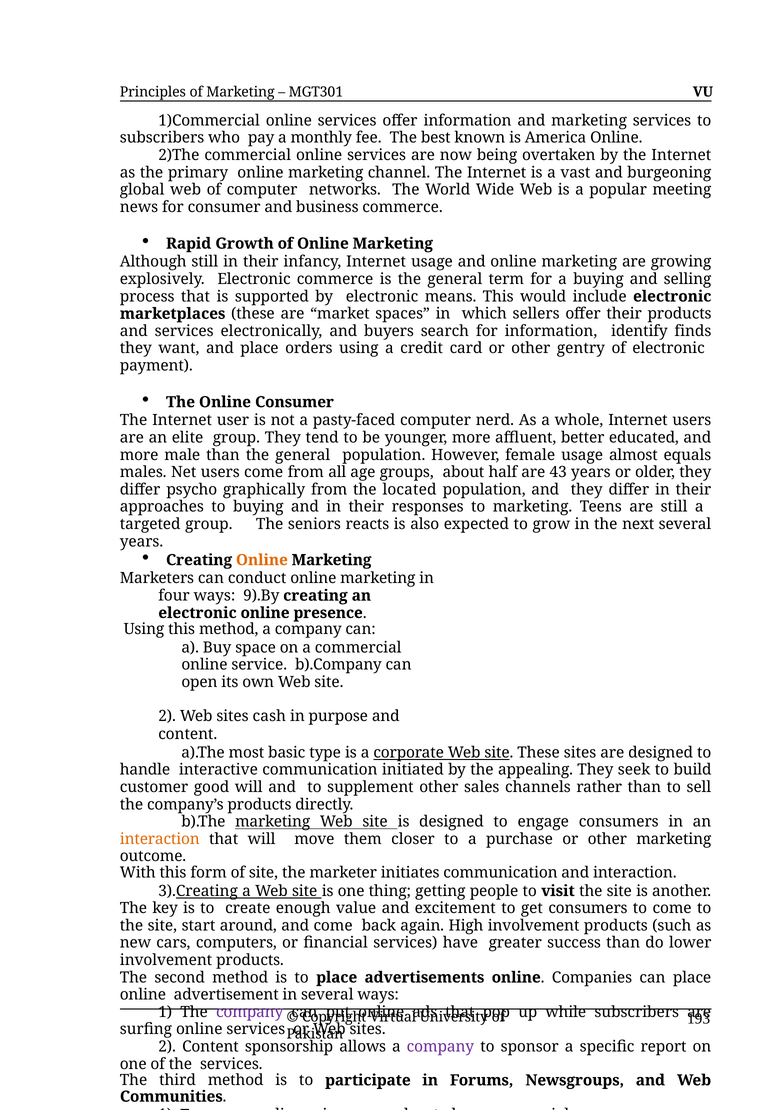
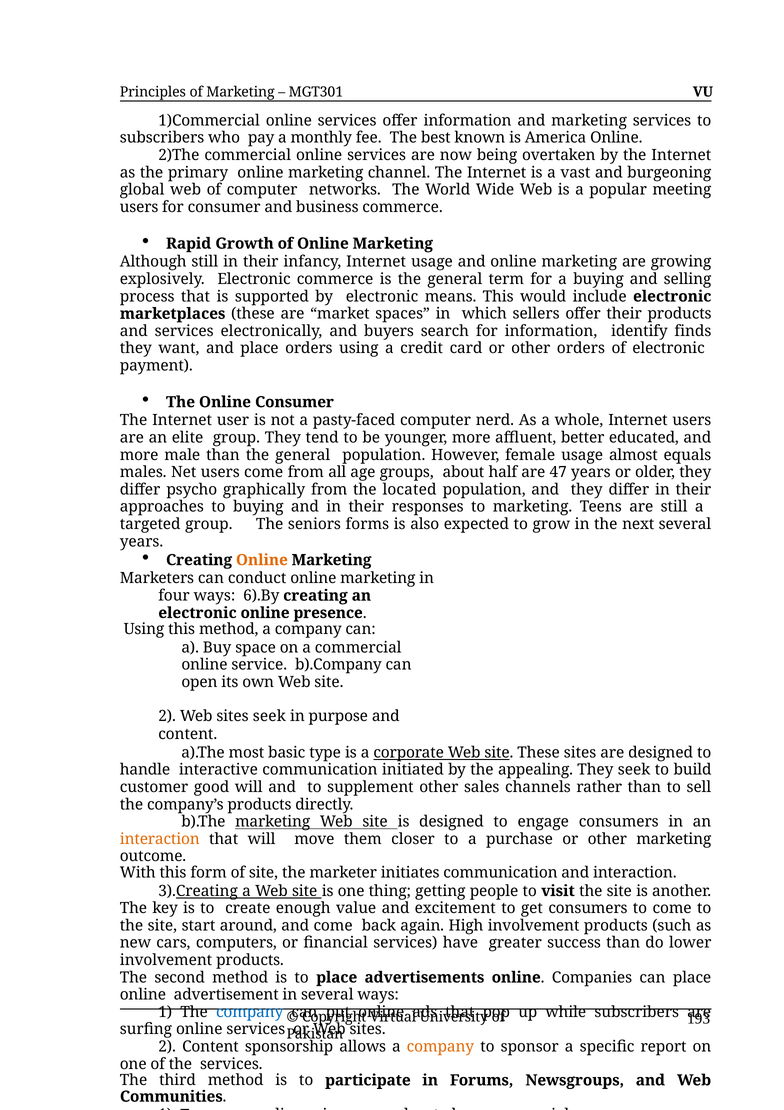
news: news -> users (139, 207)
other gentry: gentry -> orders (581, 348)
43: 43 -> 47 (558, 472)
reacts: reacts -> forms (367, 524)
9).By: 9).By -> 6).By (261, 595)
sites cash: cash -> seek (269, 716)
company colour: purple -> blue (250, 1012)
company colour: purple -> orange (440, 1046)
